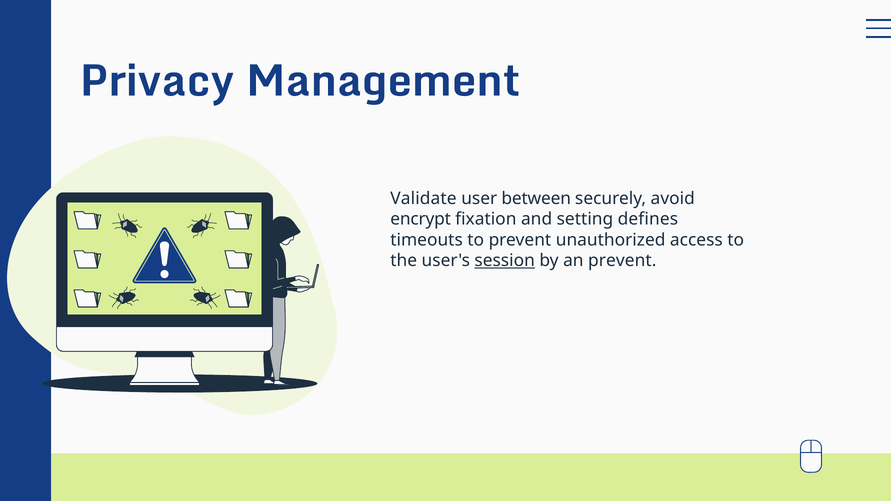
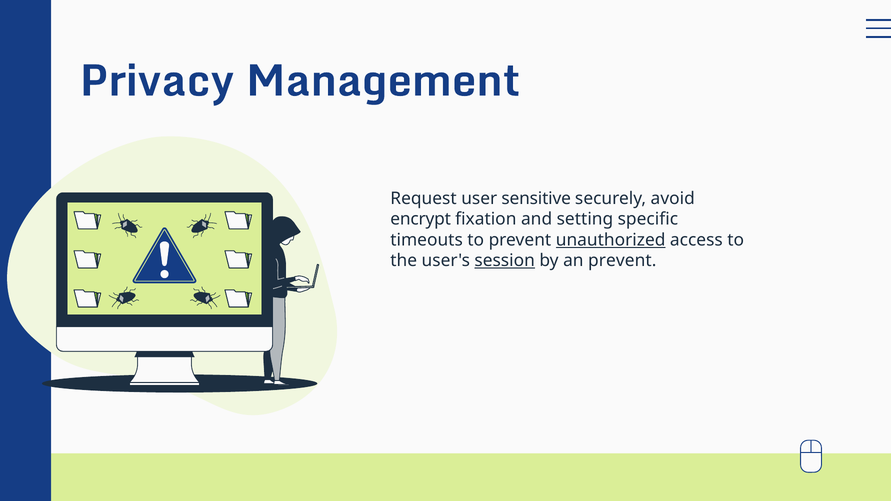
Validate: Validate -> Request (424, 198)
between: between -> sensitive (536, 198)
defines: defines -> specific (648, 219)
unauthorized underline: none -> present (611, 240)
